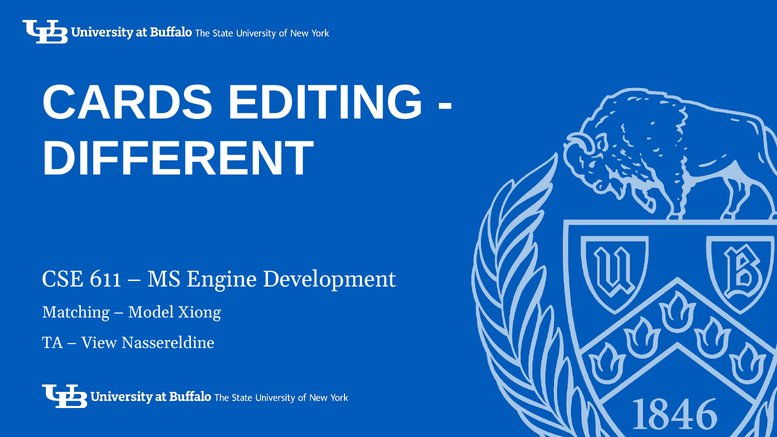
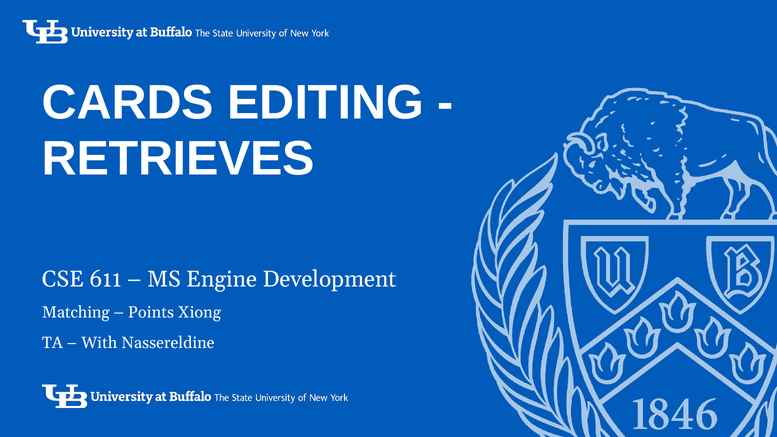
DIFFERENT: DIFFERENT -> RETRIEVES (178, 159)
Model: Model -> Points (151, 313)
View: View -> With (99, 343)
